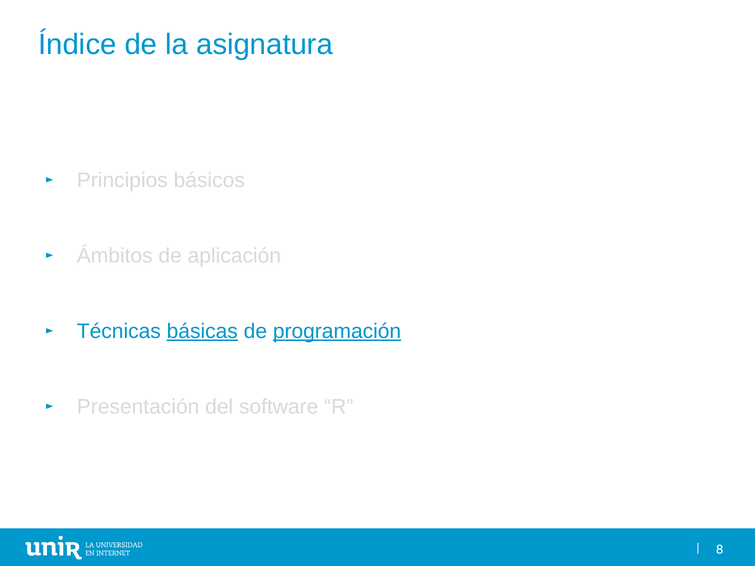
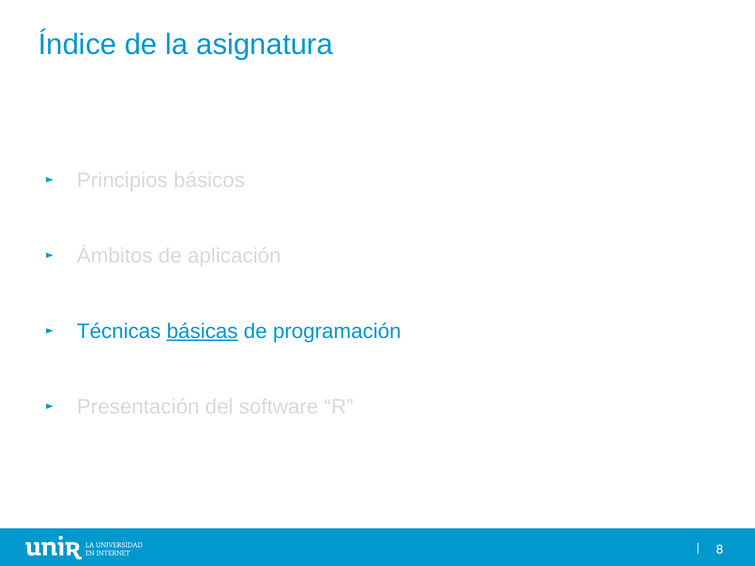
programación underline: present -> none (337, 331)
